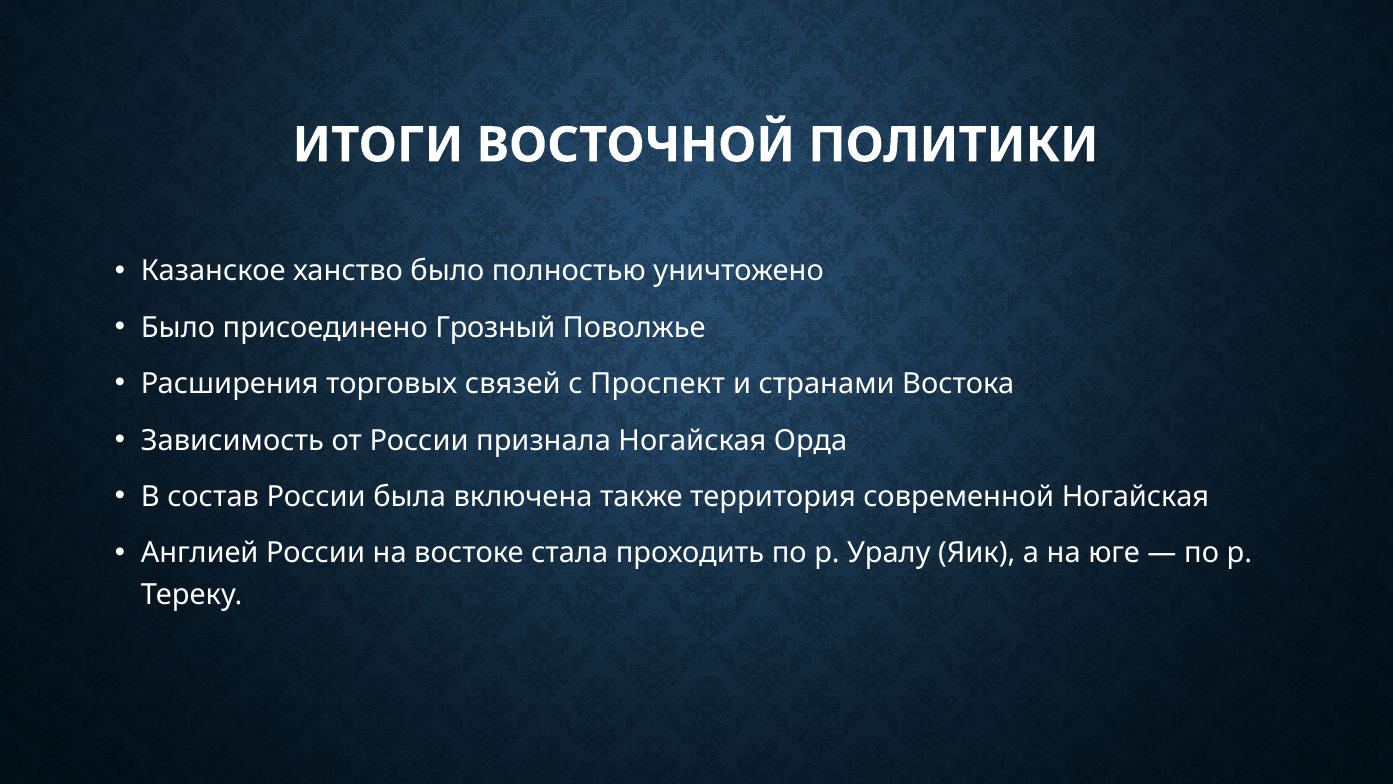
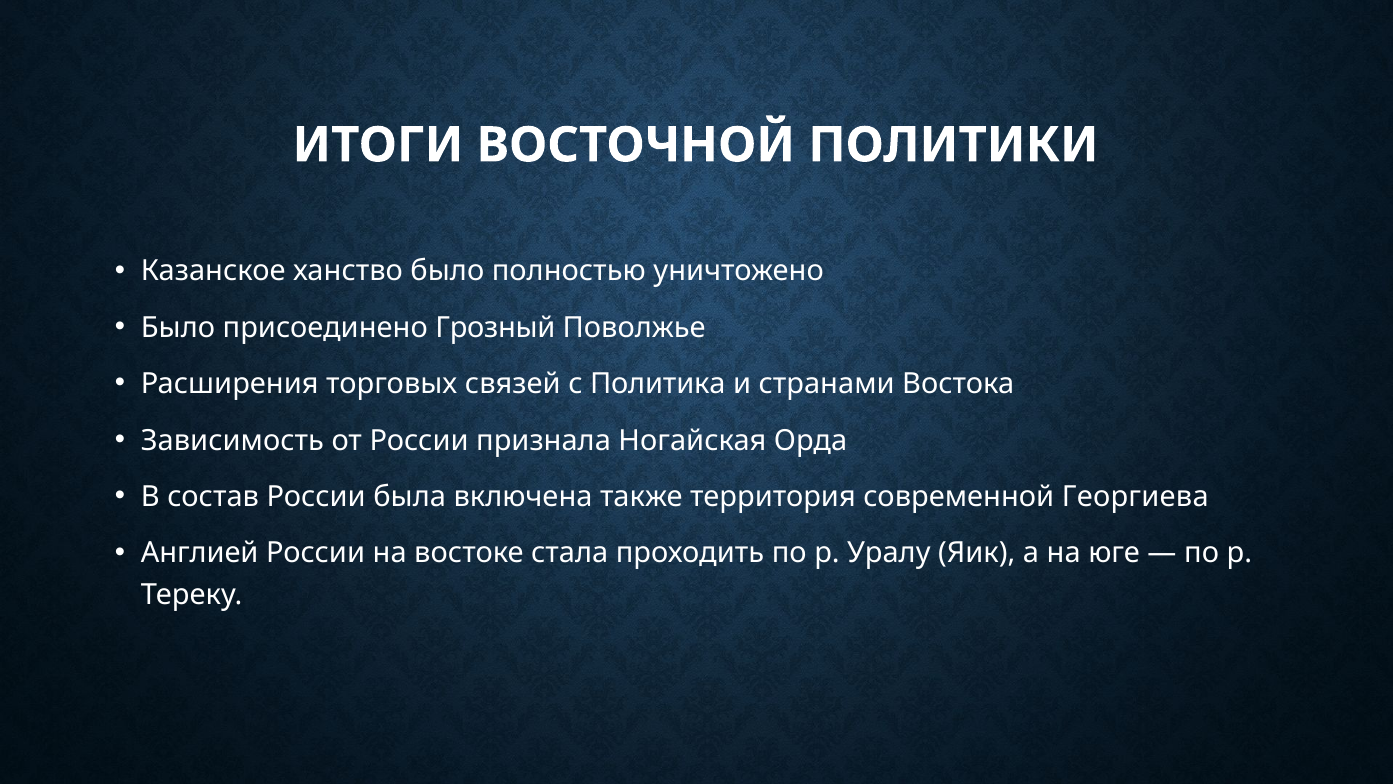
Проспект: Проспект -> Политика (658, 384)
современной Ногайская: Ногайская -> Георгиева (1135, 497)
